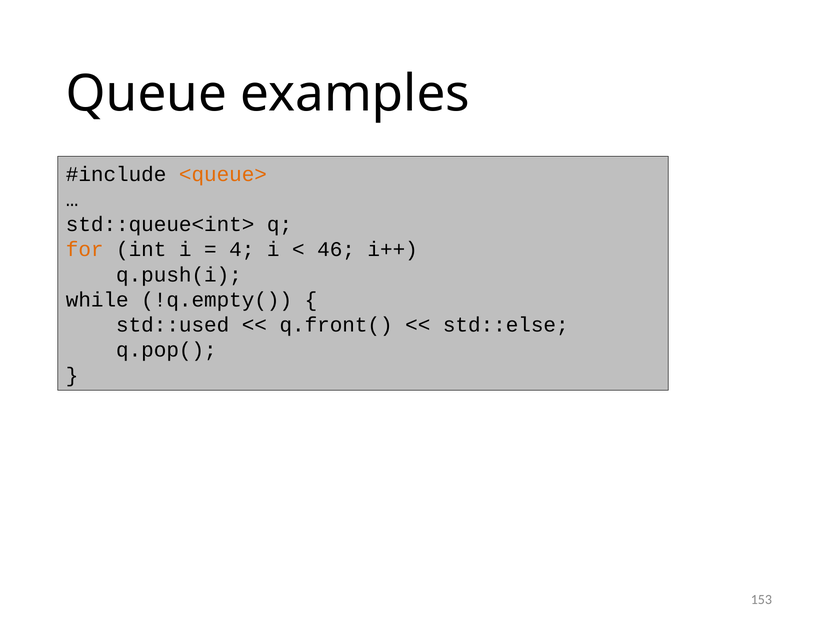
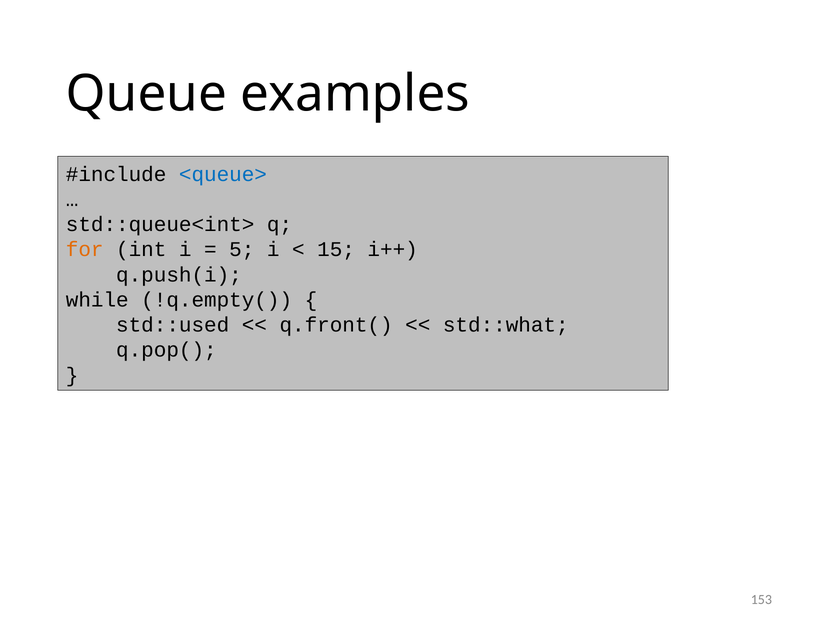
<queue> colour: orange -> blue (223, 174)
4: 4 -> 5 (242, 250)
46: 46 -> 15 (336, 250)
std::else: std::else -> std::what (506, 325)
